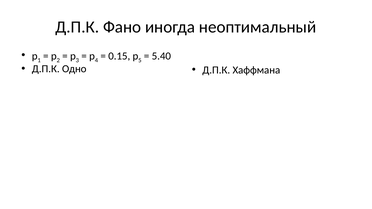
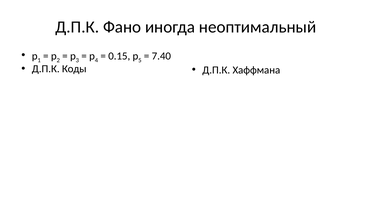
5.40: 5.40 -> 7.40 (161, 56)
Одно: Одно -> Коды (74, 69)
